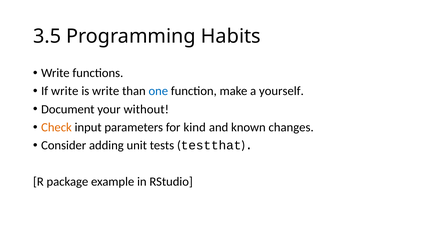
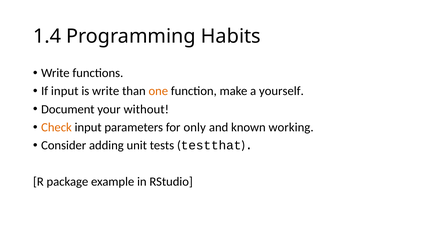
3.5: 3.5 -> 1.4 (47, 36)
If write: write -> input (65, 91)
one colour: blue -> orange (158, 91)
kind: kind -> only (195, 128)
changes: changes -> working (291, 128)
